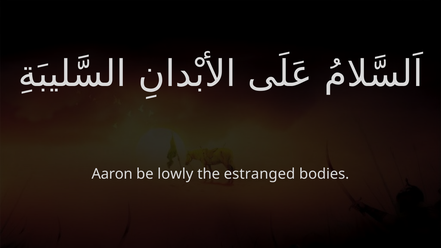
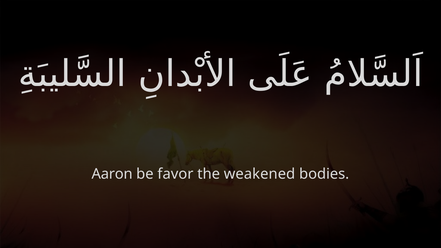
lowly: lowly -> favor (175, 174)
estranged: estranged -> weakened (260, 174)
